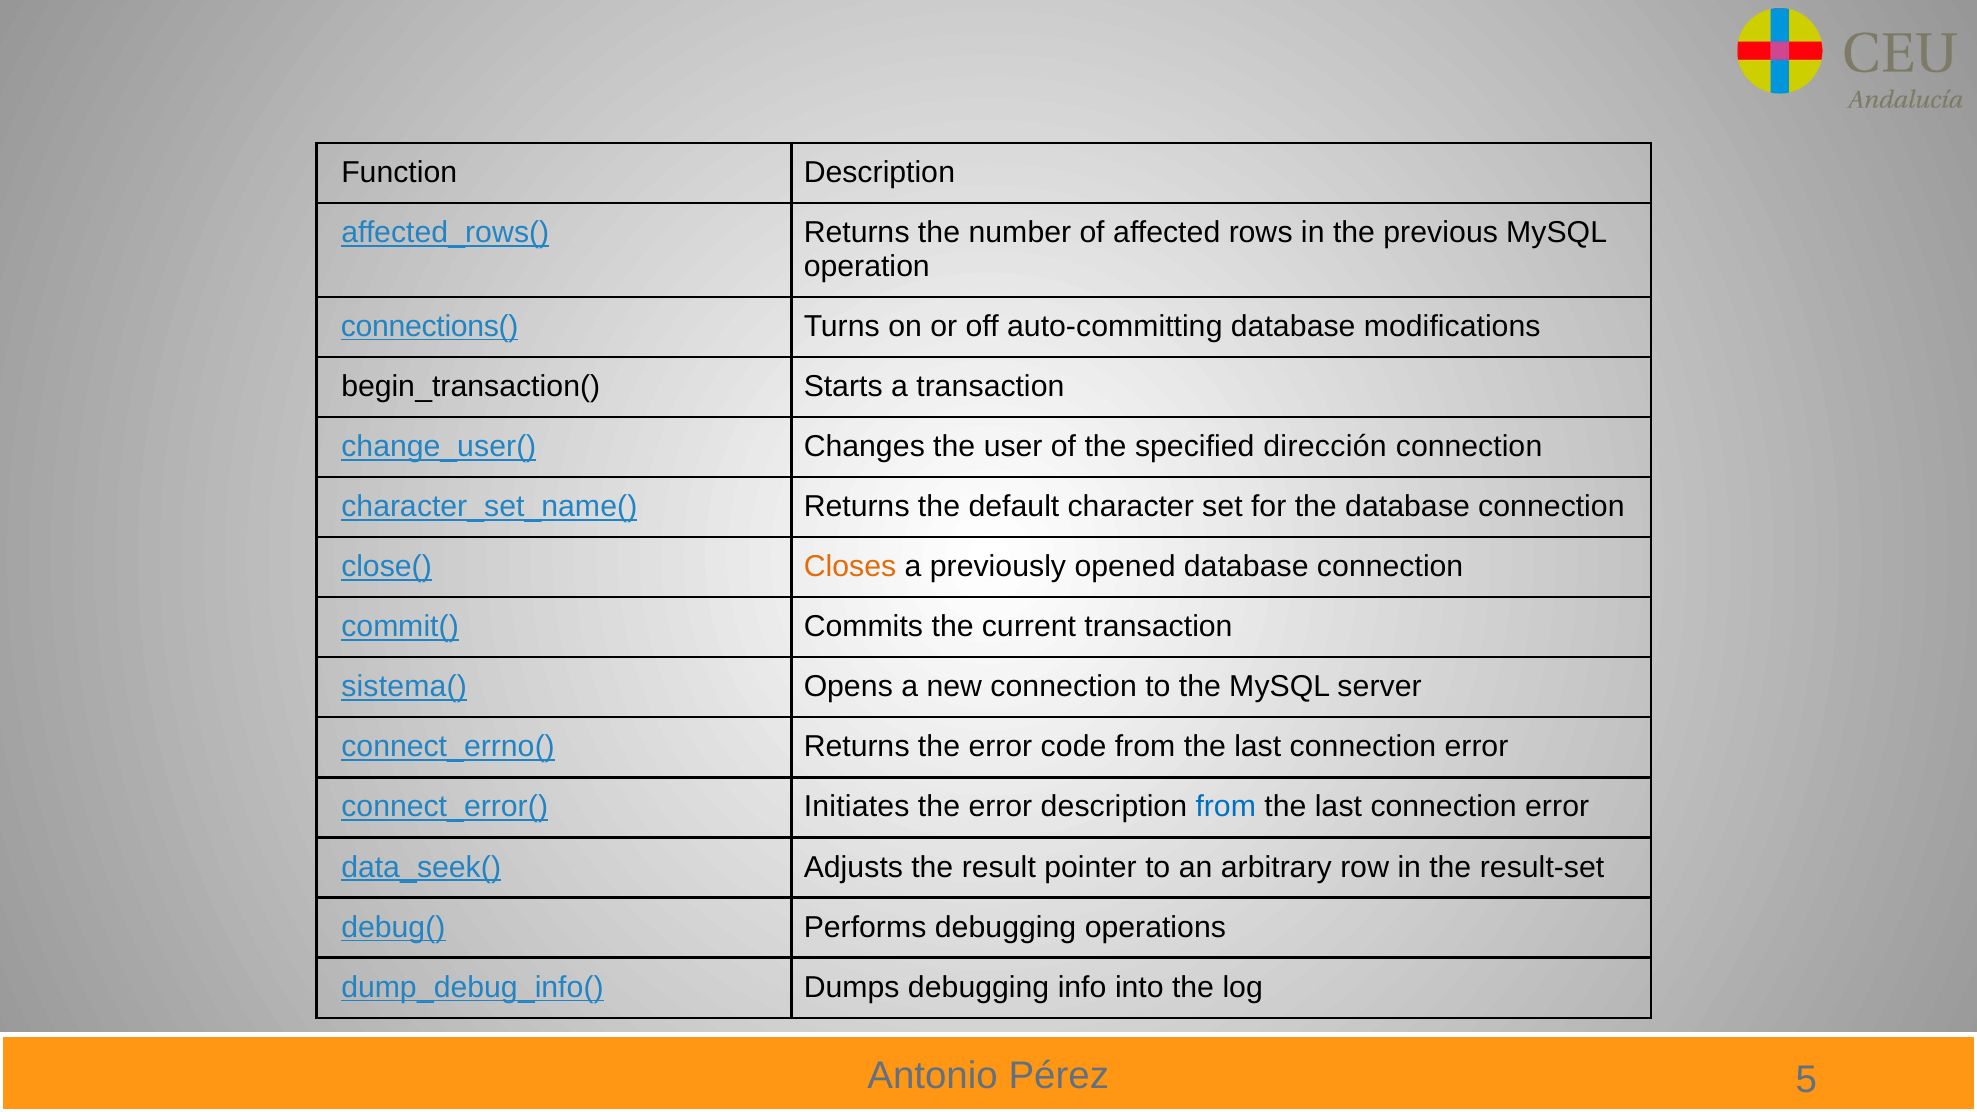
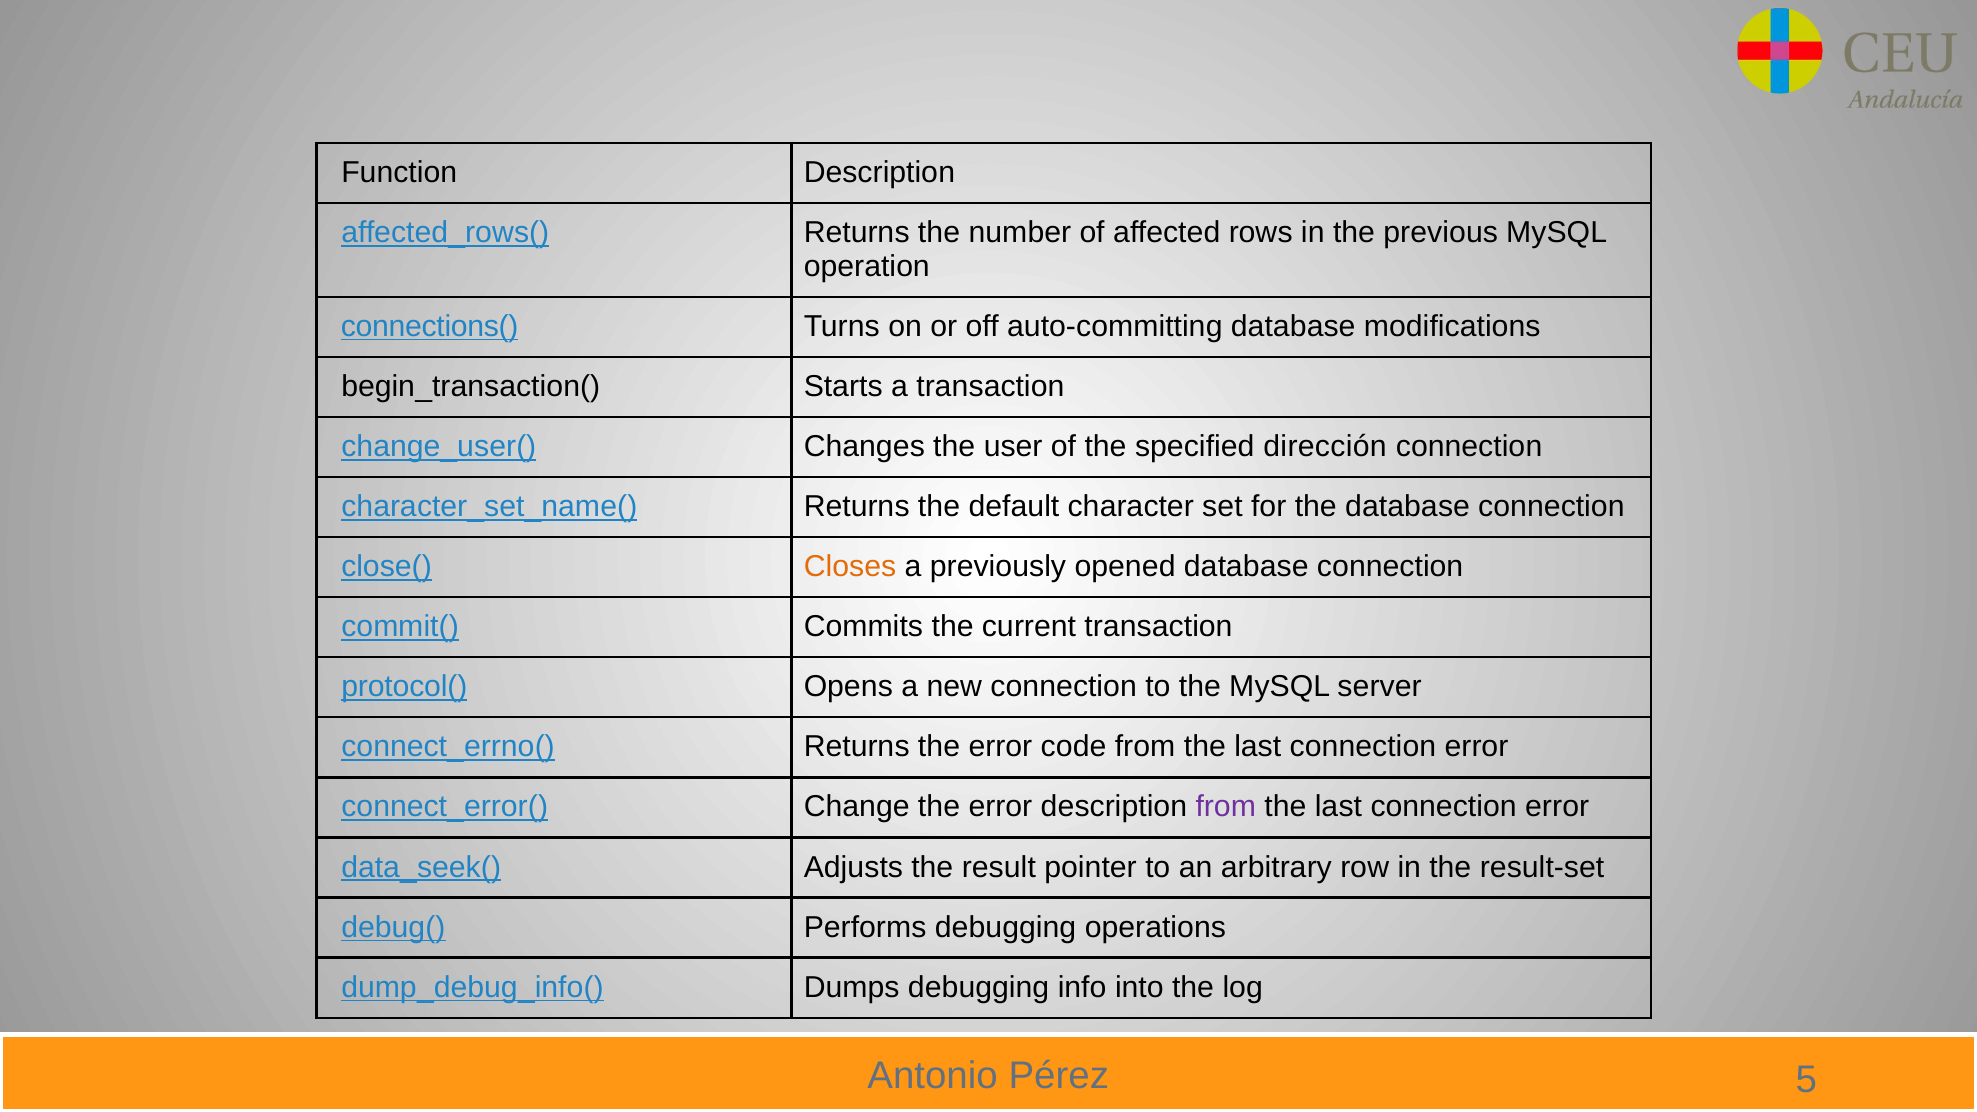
sistema(: sistema( -> protocol( (404, 687)
Initiates: Initiates -> Change (857, 807)
from colour: blue -> purple (1226, 807)
